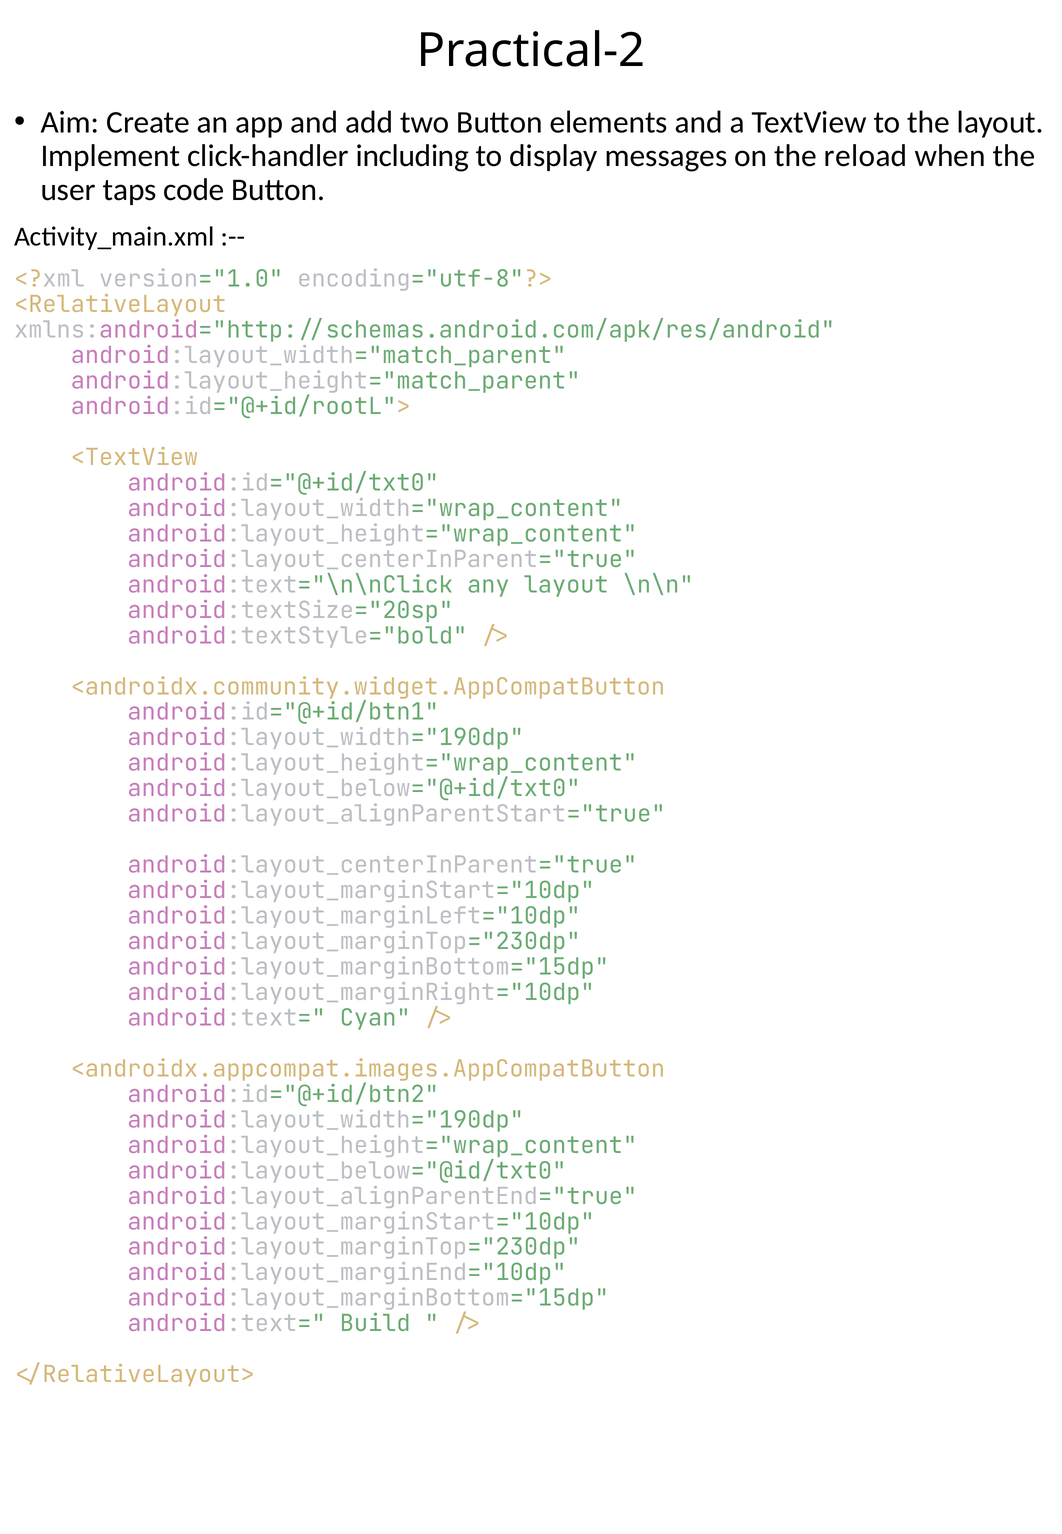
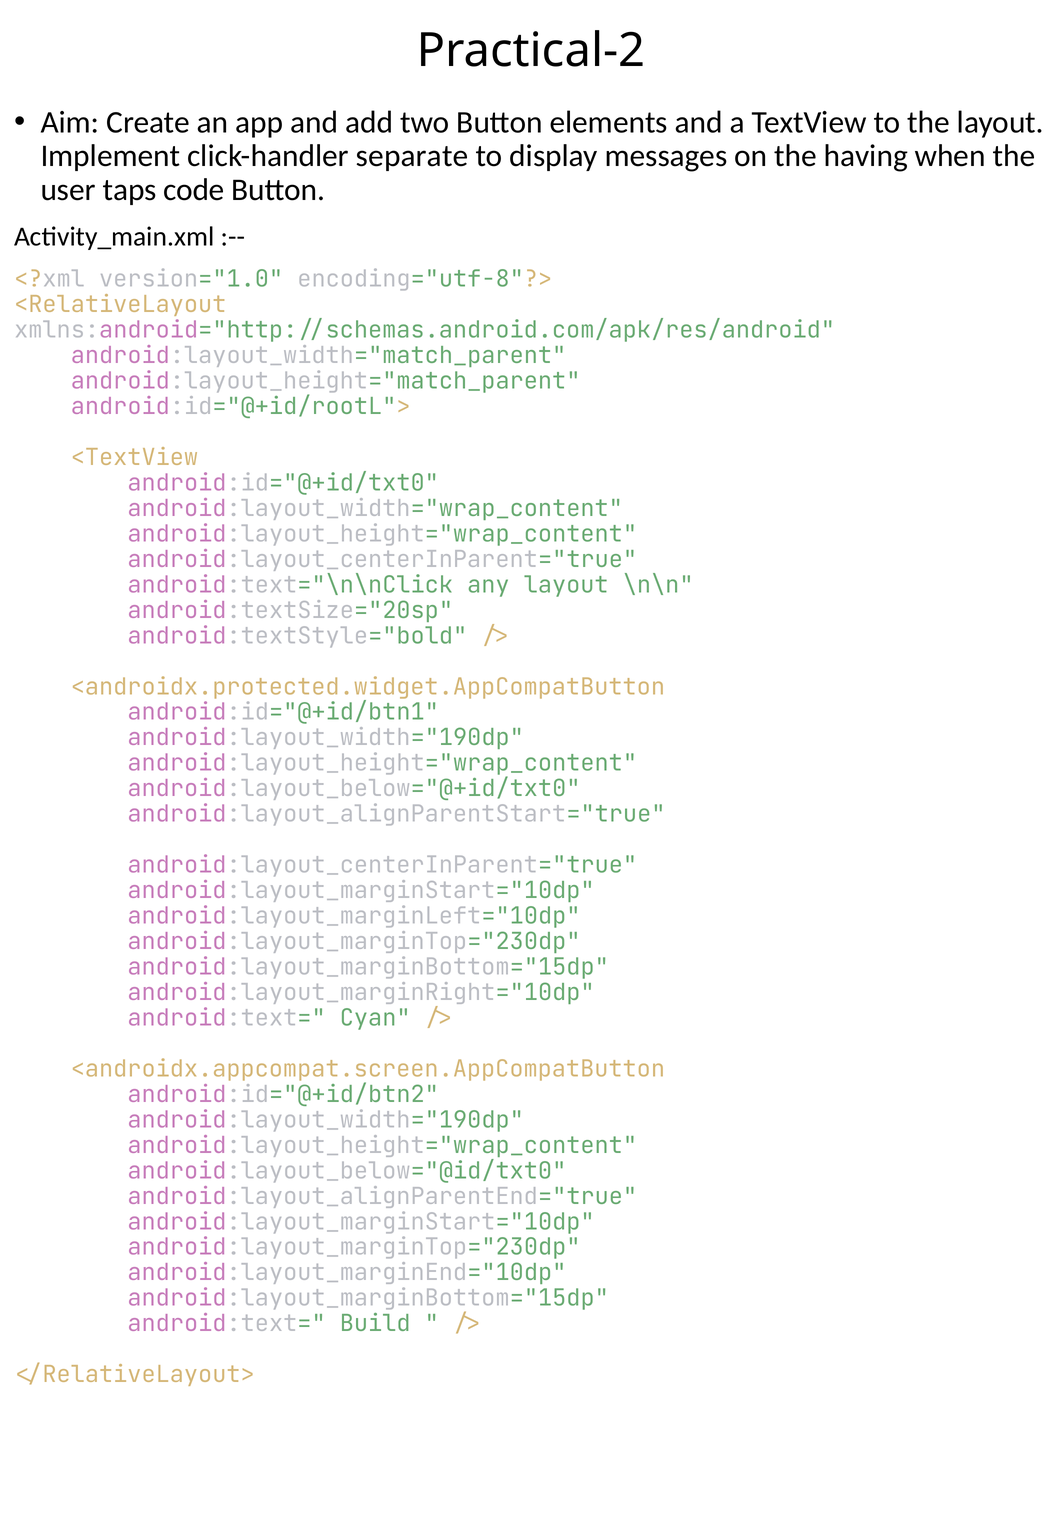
including: including -> separate (412, 156)
reload: reload -> having (866, 156)
<androidx.community.widget.AppCompatButton: <androidx.community.widget.AppCompatButton -> <androidx.protected.widget.AppCompatButton (368, 687)
<androidx.appcompat.images.AppCompatButton: <androidx.appcompat.images.AppCompatButton -> <androidx.appcompat.screen.AppCompatButton (368, 1069)
